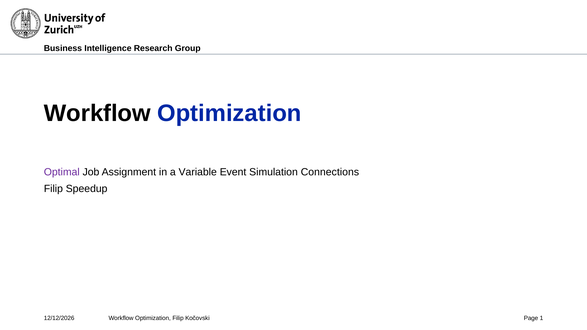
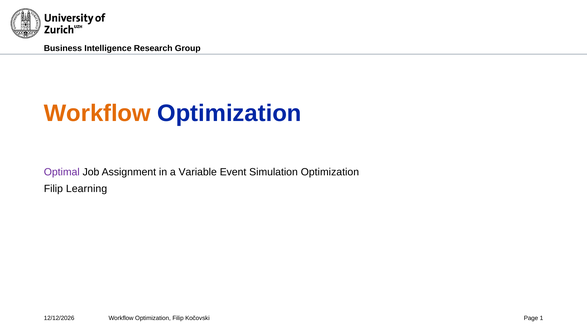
Workflow colour: black -> orange (97, 113)
Simulation Connections: Connections -> Optimization (330, 172)
Speedup: Speedup -> Learning (87, 189)
